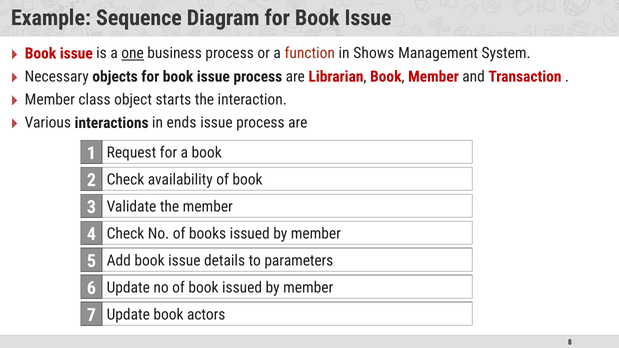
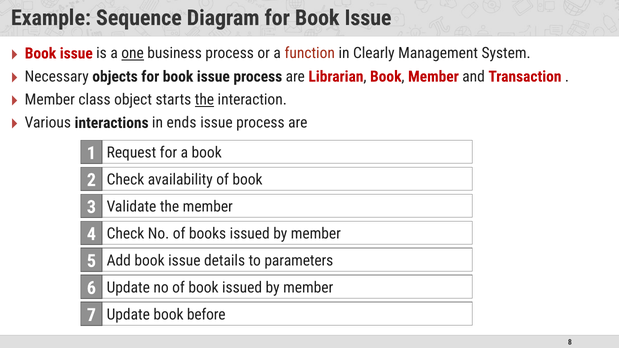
Shows: Shows -> Clearly (374, 53)
the underline: none -> present (204, 100)
actors: actors -> before (206, 315)
